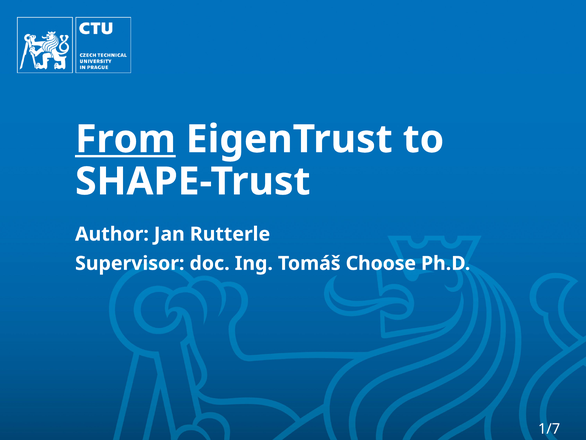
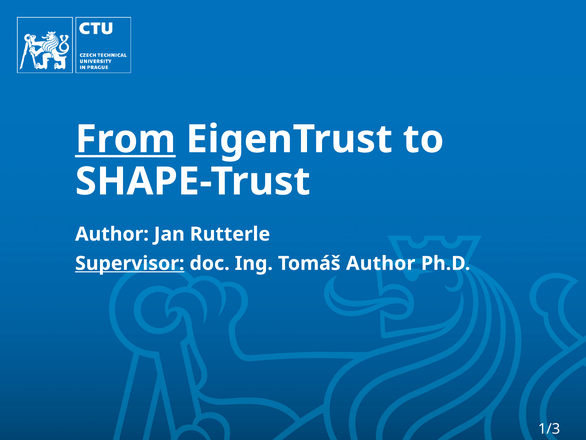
Supervisor underline: none -> present (130, 263)
Tomáš Choose: Choose -> Author (381, 263)
1/7: 1/7 -> 1/3 (549, 429)
